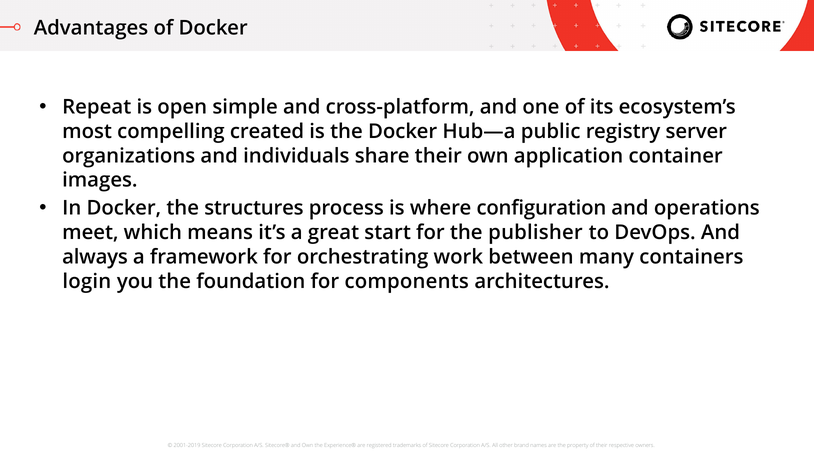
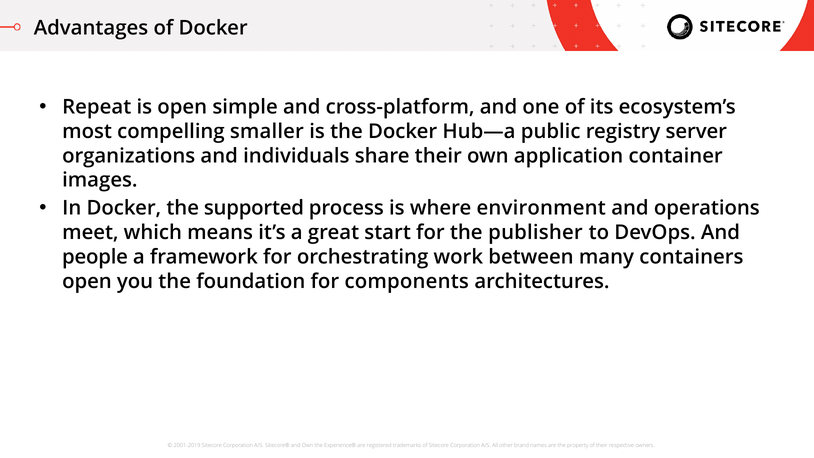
created: created -> smaller (267, 131)
structures: structures -> supported (254, 208)
configuration: configuration -> environment (541, 208)
always: always -> people (95, 257)
login: login -> open (87, 281)
